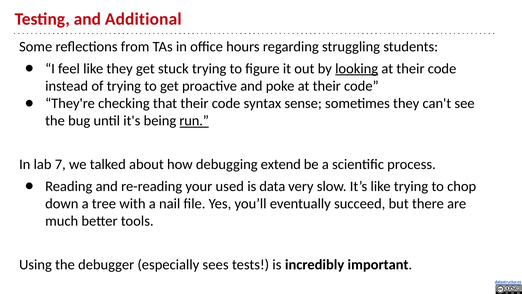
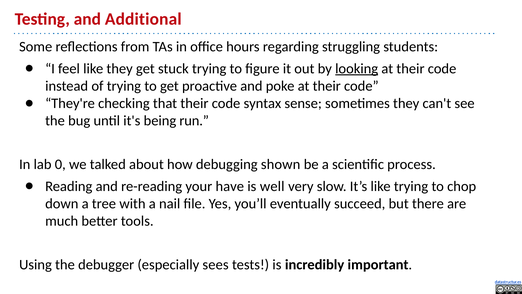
run underline: present -> none (194, 121)
7: 7 -> 0 (60, 164)
extend: extend -> shown (281, 164)
used: used -> have (230, 186)
data: data -> well (272, 186)
